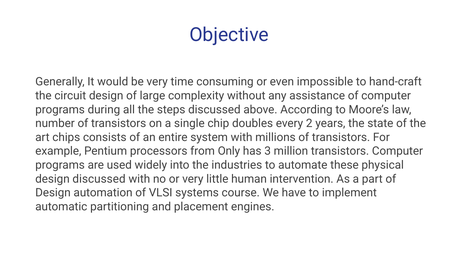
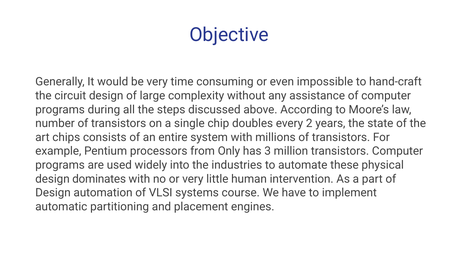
design discussed: discussed -> dominates (99, 179)
